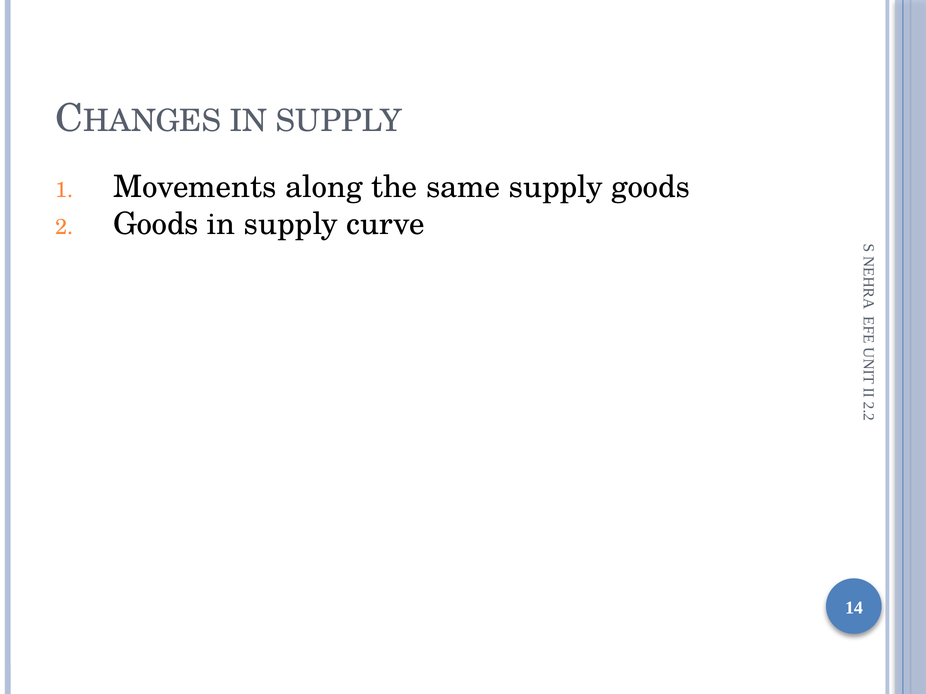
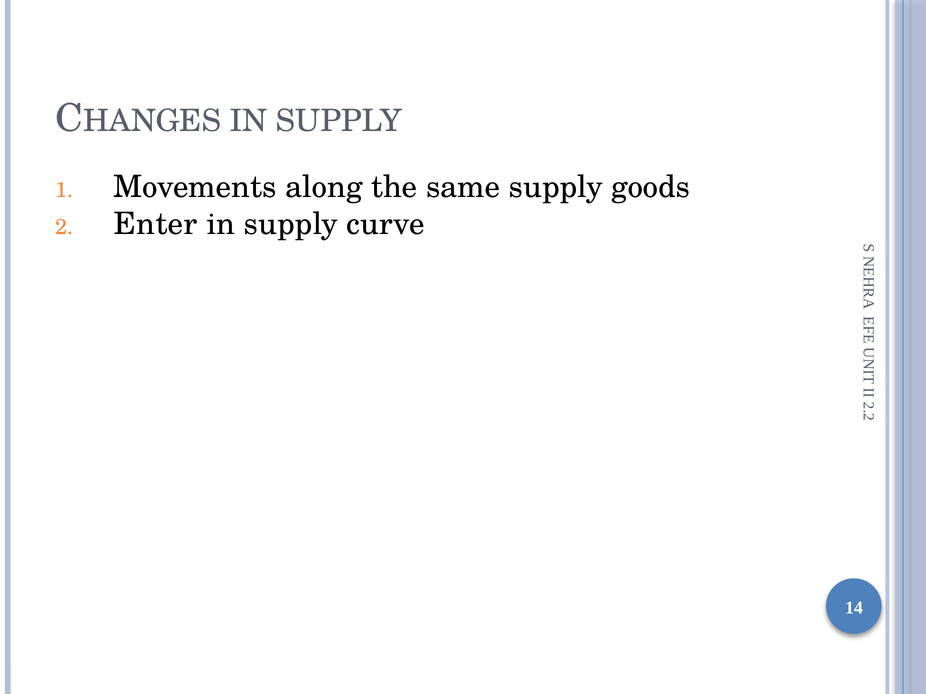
Goods: Goods -> Enter (156, 224)
